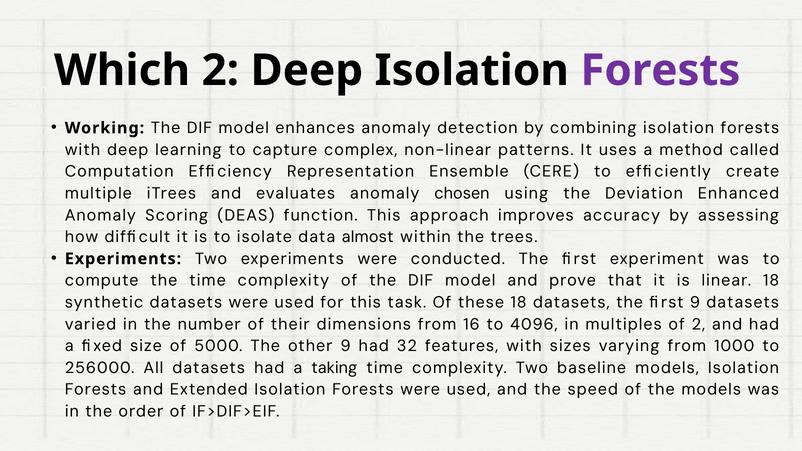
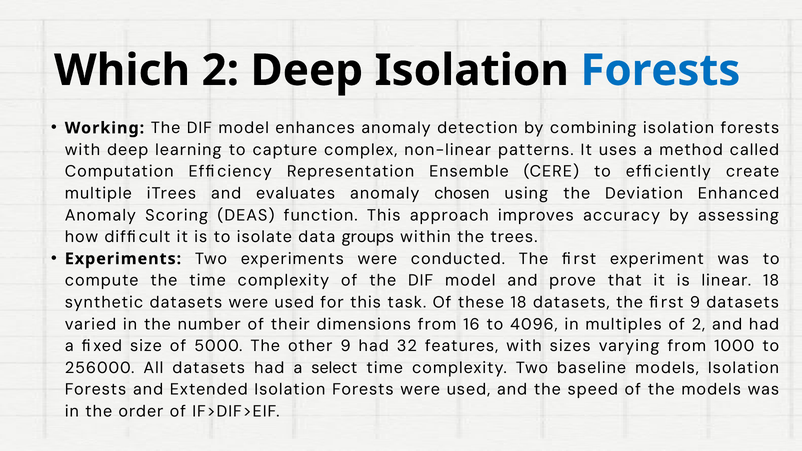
Forests colour: purple -> blue (660, 70)
almost: almost -> groups (368, 237)
taking: taking -> select (334, 368)
